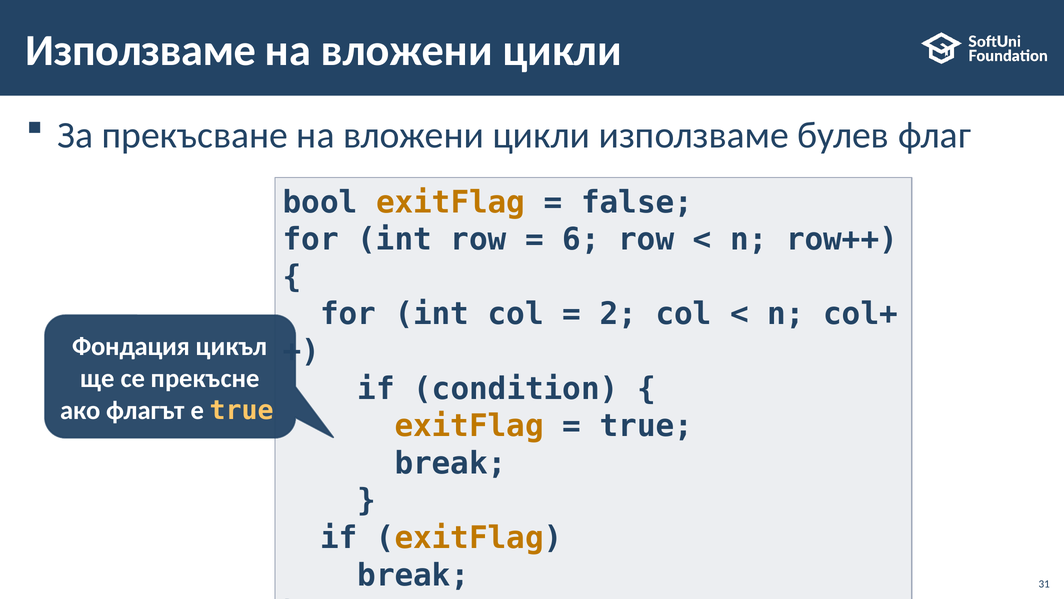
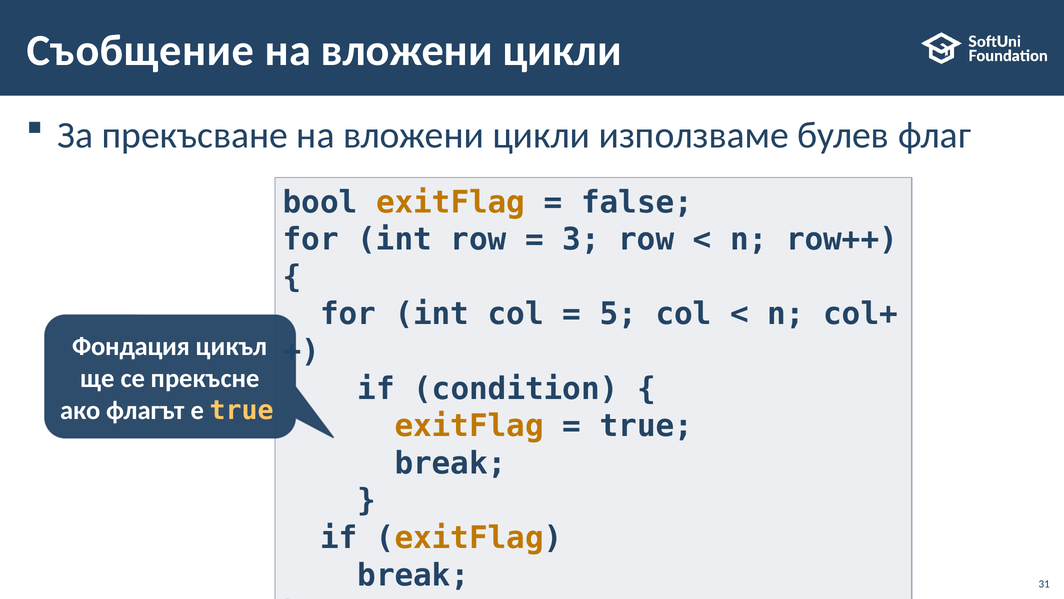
Използваме: Използваме -> Съобщение (140, 50)
6: 6 -> 3 (581, 239)
2: 2 -> 5 (618, 314)
